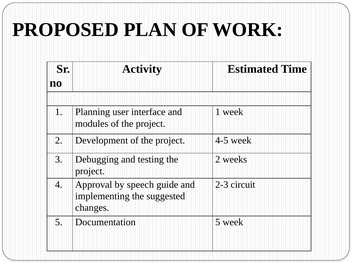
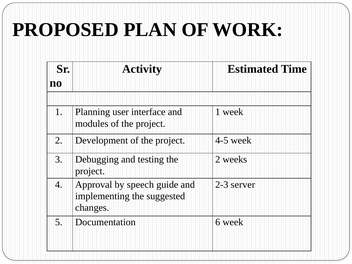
circuit: circuit -> server (243, 185)
Documentation 5: 5 -> 6 (218, 222)
